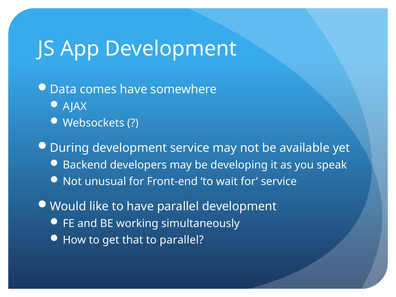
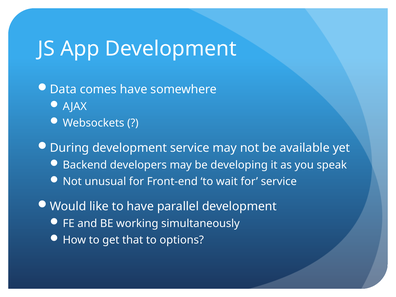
to parallel: parallel -> options (182, 240)
